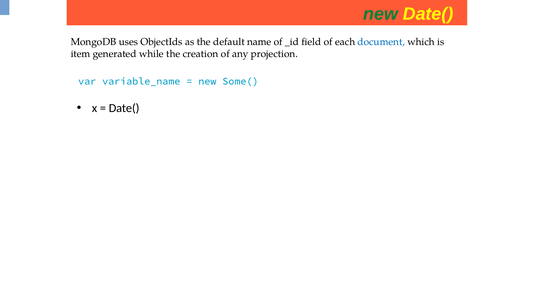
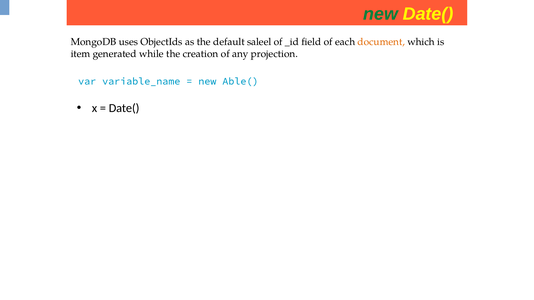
name: name -> saleel (259, 42)
document colour: blue -> orange (381, 42)
Some(: Some( -> Able( (240, 81)
